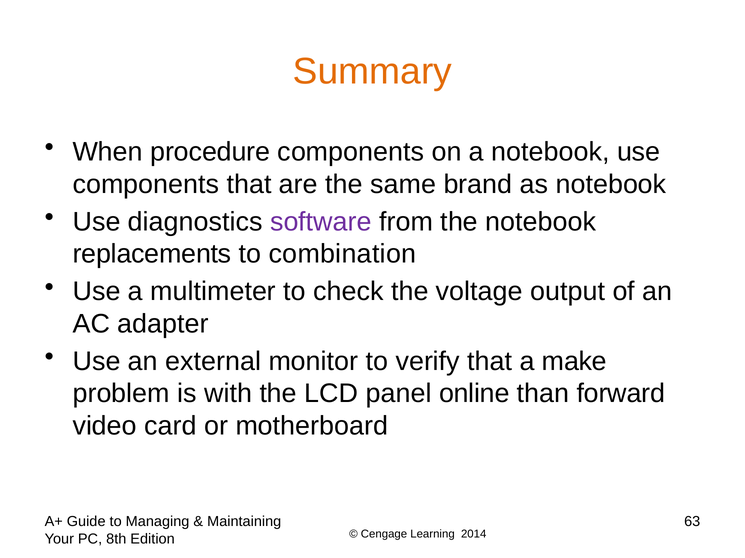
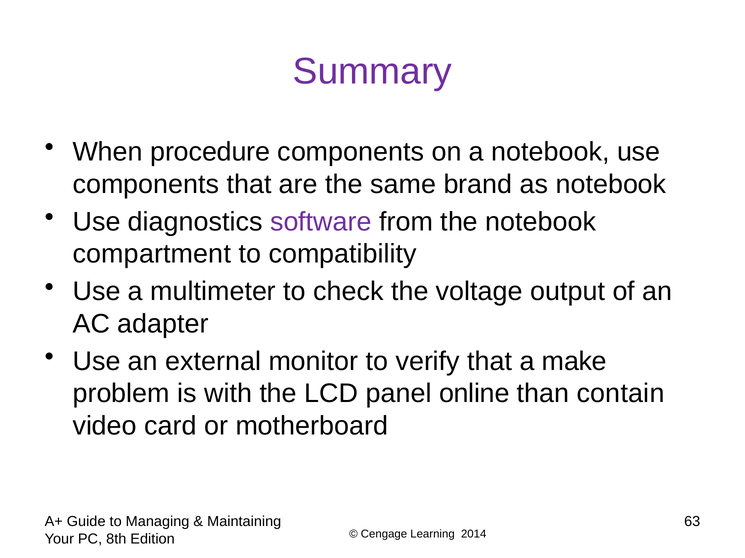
Summary colour: orange -> purple (372, 72)
replacements: replacements -> compartment (152, 254)
combination: combination -> compatibility (343, 254)
forward: forward -> contain (621, 394)
